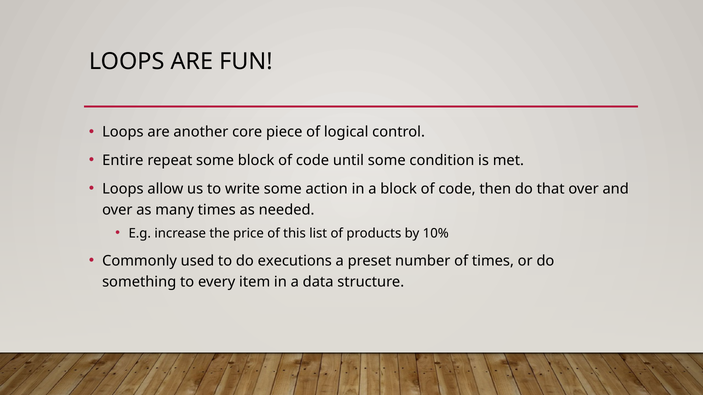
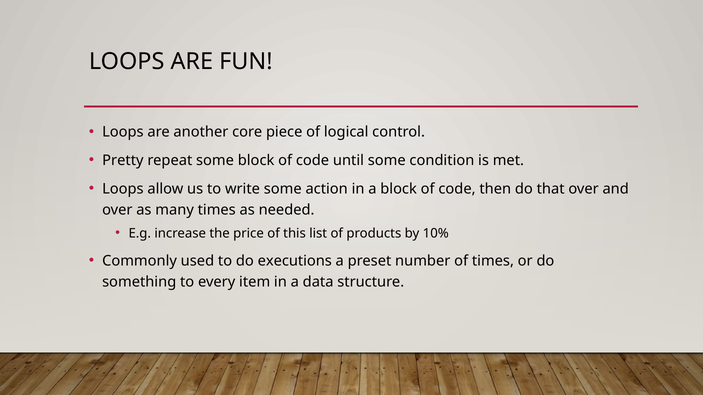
Entire: Entire -> Pretty (123, 161)
